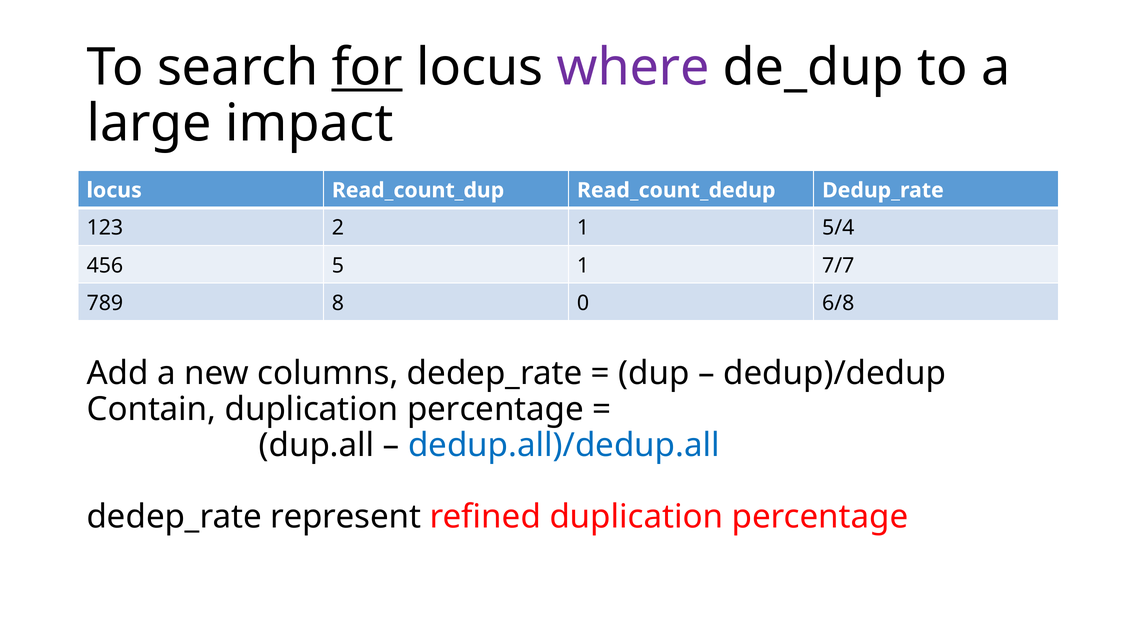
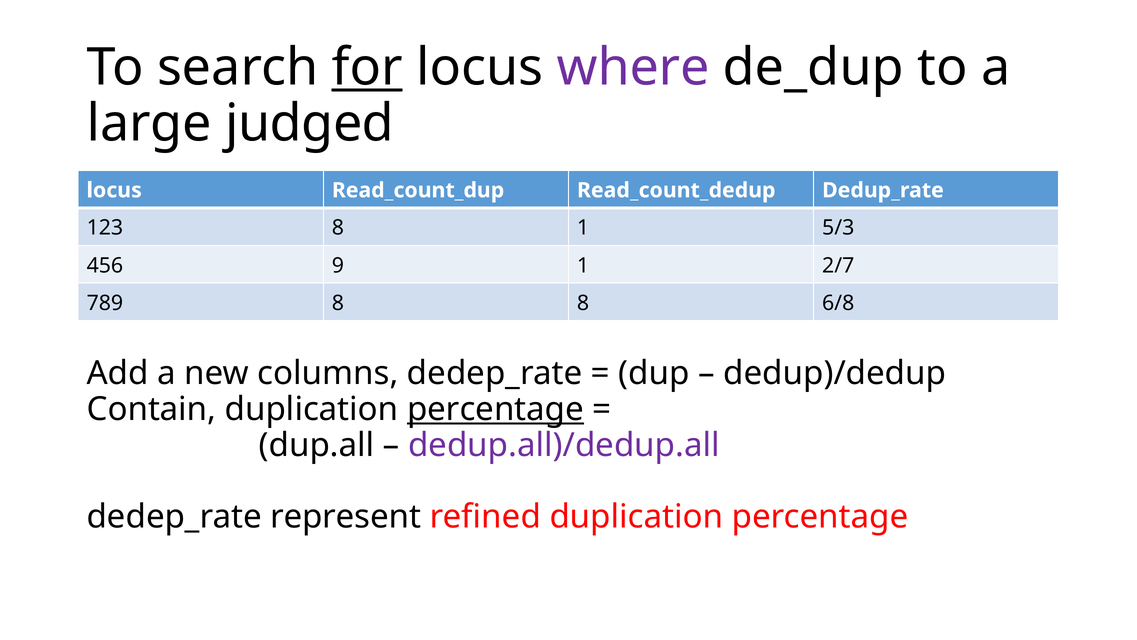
impact: impact -> judged (310, 124)
123 2: 2 -> 8 (338, 228)
5/4: 5/4 -> 5/3 (838, 228)
5: 5 -> 9 (338, 265)
7/7: 7/7 -> 2/7 (838, 265)
8 0: 0 -> 8 (583, 303)
percentage underline: none -> present (495, 409)
dedup.all)/dedup.all colour: blue -> purple (564, 445)
